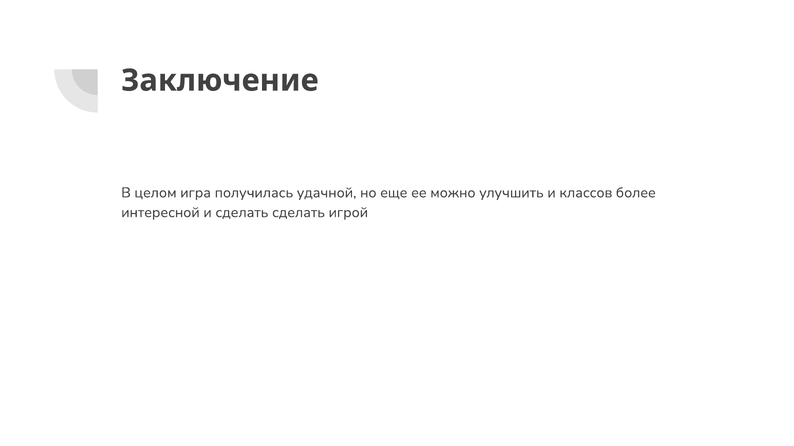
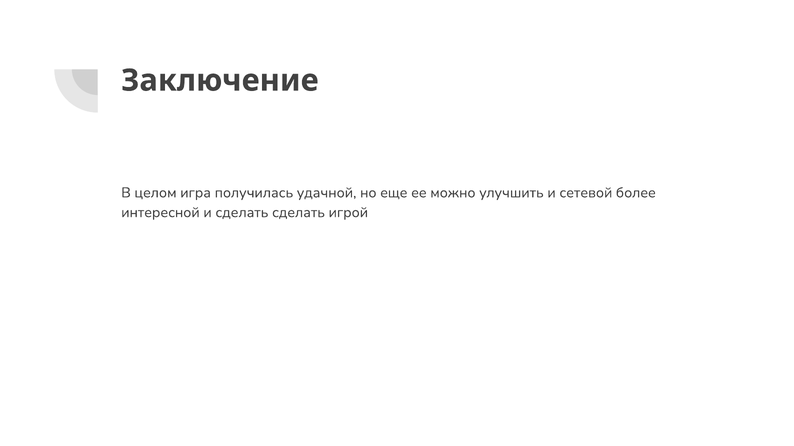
классов: классов -> сетевой (586, 193)
